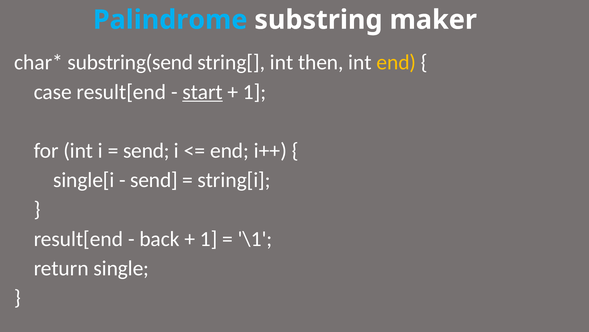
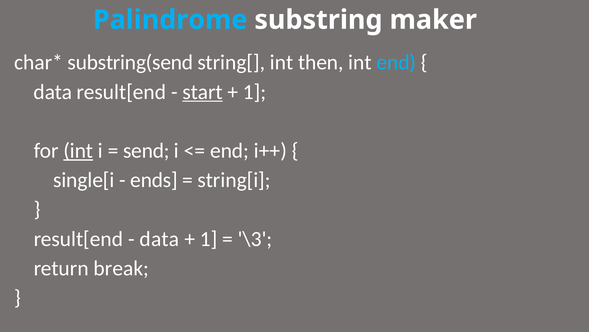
end colour: yellow -> light blue (396, 62)
case: case -> data (53, 92)
int underline: none -> present (78, 150)
send: send -> ends (154, 180)
back: back -> data (159, 238)
\1: \1 -> \3 (255, 238)
single: single -> break (121, 268)
